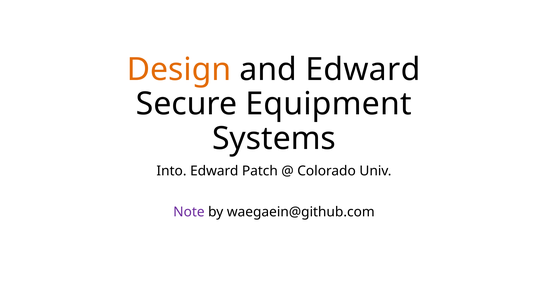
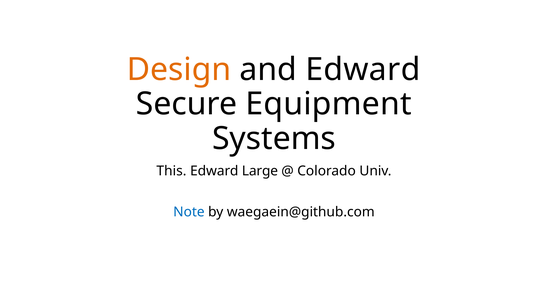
Into: Into -> This (171, 171)
Patch: Patch -> Large (260, 171)
Note colour: purple -> blue (189, 212)
